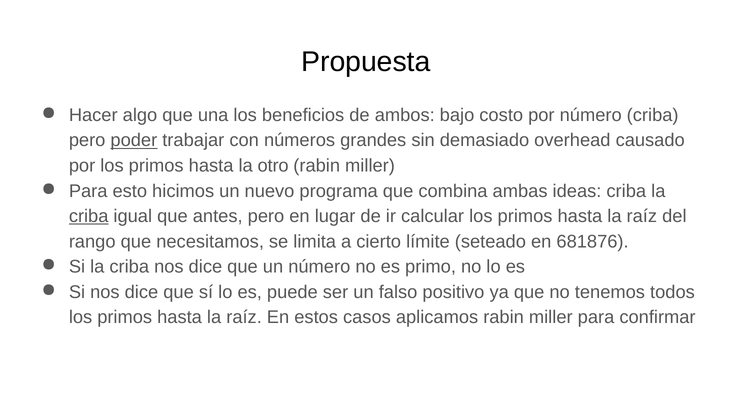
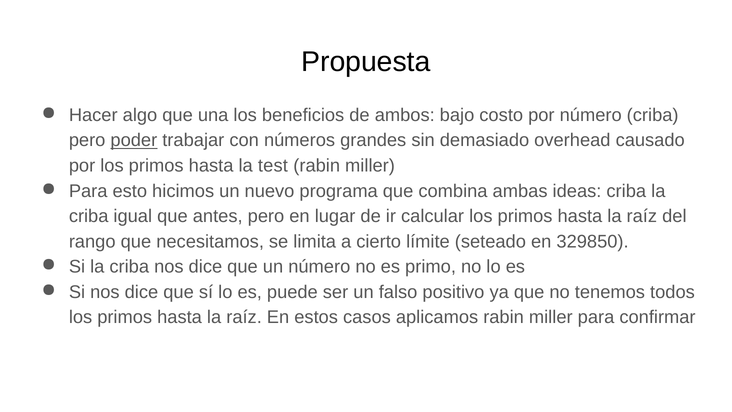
otro: otro -> test (273, 166)
criba underline: present -> none (89, 216)
681876: 681876 -> 329850 (593, 241)
